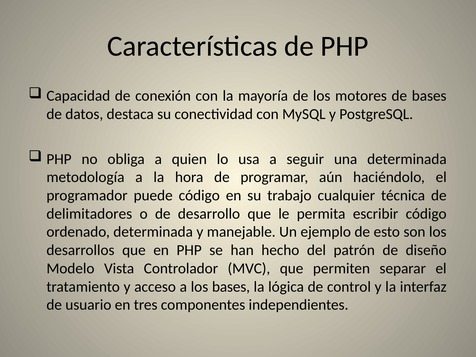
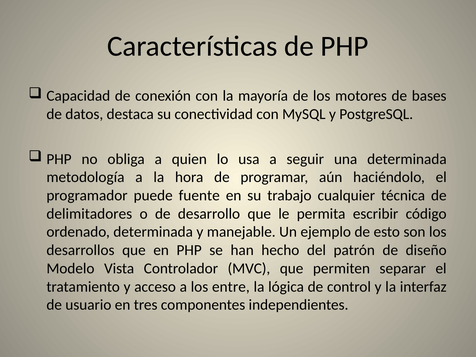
puede código: código -> fuente (199, 196)
los bases: bases -> entre (231, 287)
